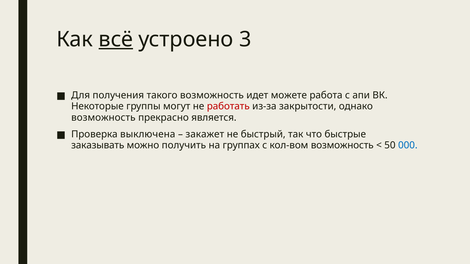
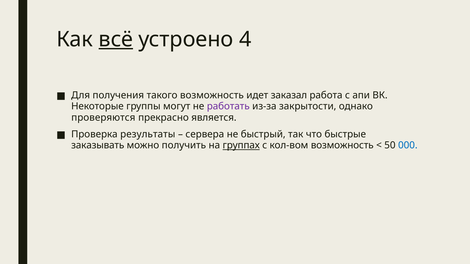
3: 3 -> 4 (245, 39)
можете: можете -> заказал (289, 96)
работать colour: red -> purple (228, 107)
возможность: возможность -> проверяются (103, 118)
выключена: выключена -> результаты (148, 135)
закажет: закажет -> сервера (205, 135)
группах underline: none -> present (241, 146)
